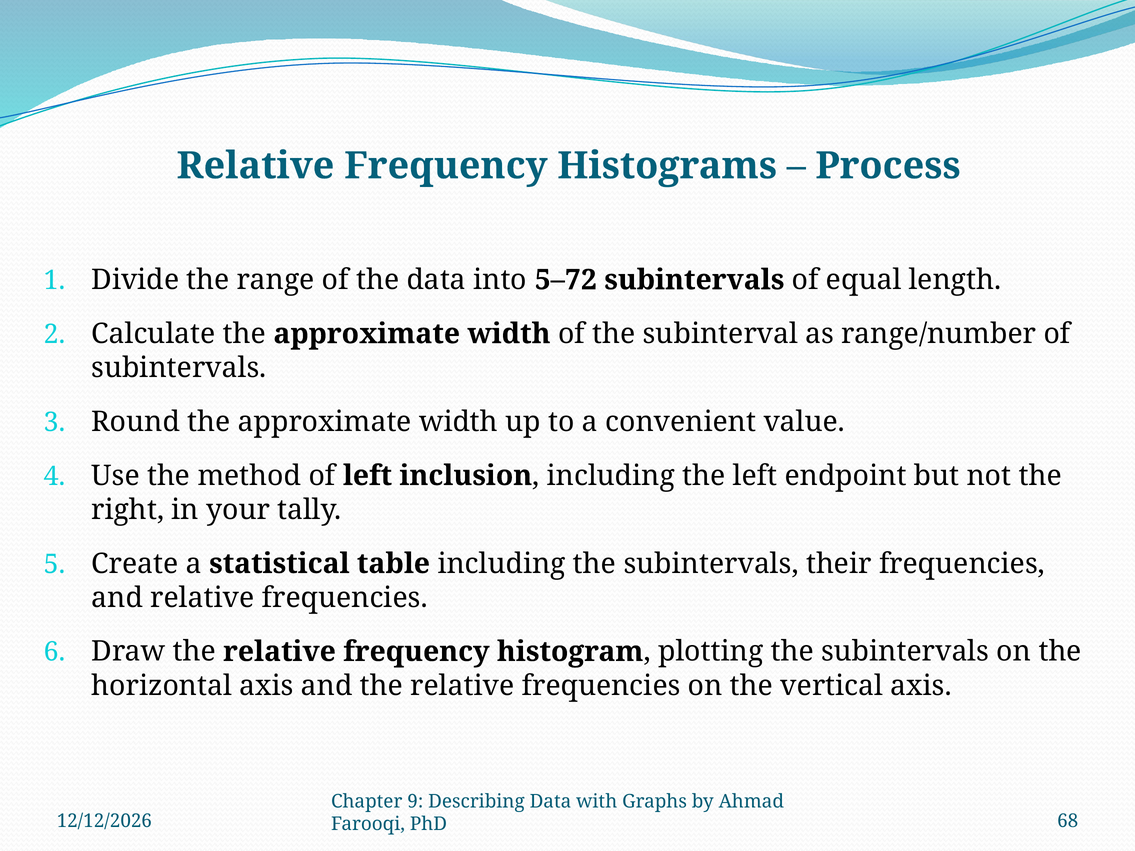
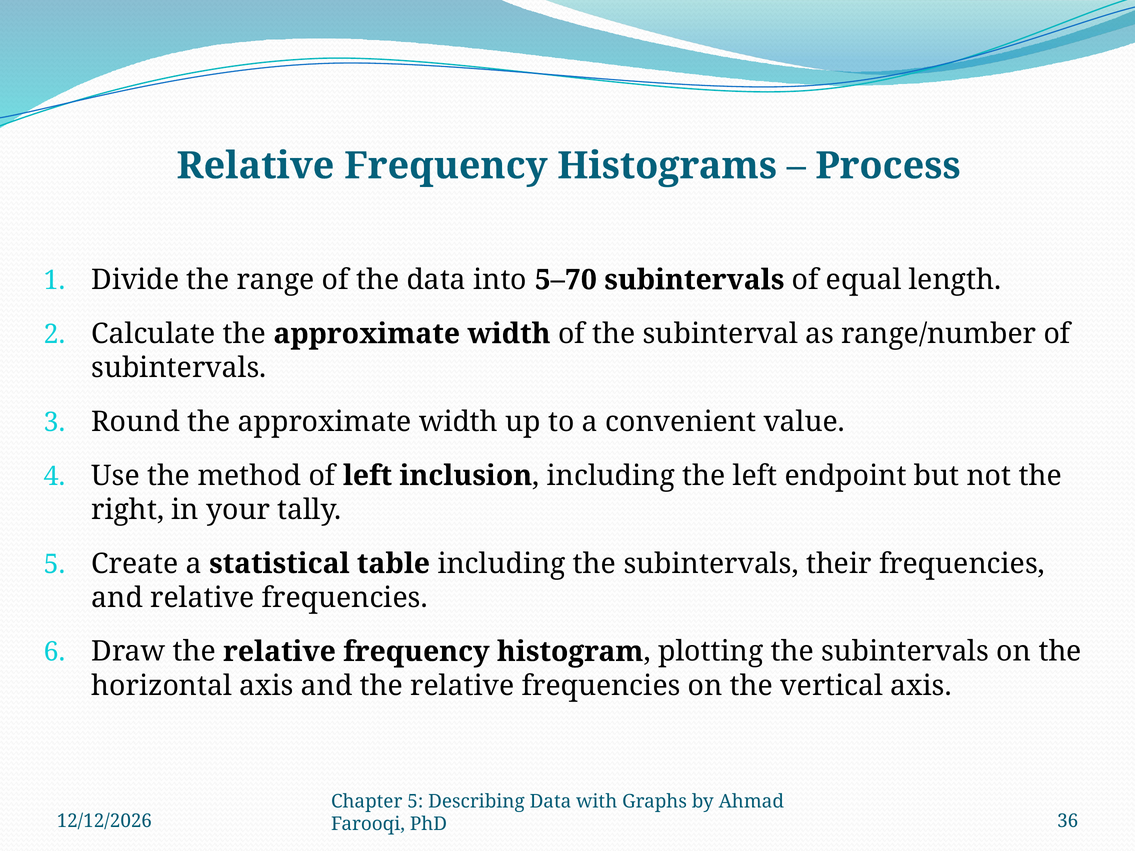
5–72: 5–72 -> 5–70 (566, 280)
Chapter 9: 9 -> 5 (415, 802)
68: 68 -> 36 (1068, 821)
